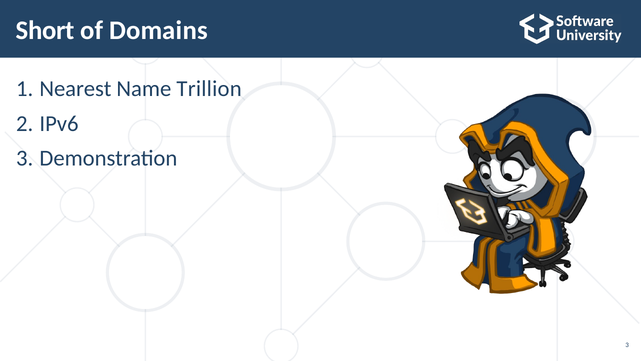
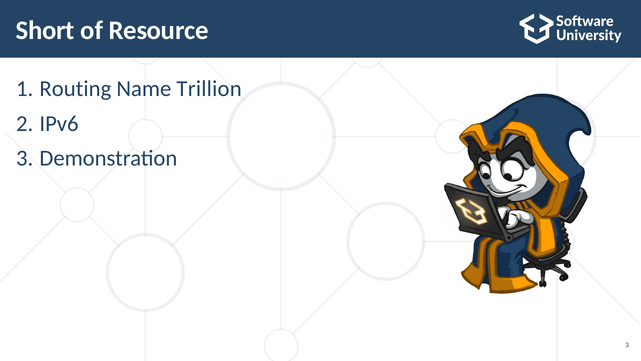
Domains: Domains -> Resource (159, 30)
Nearest: Nearest -> Routing (75, 89)
